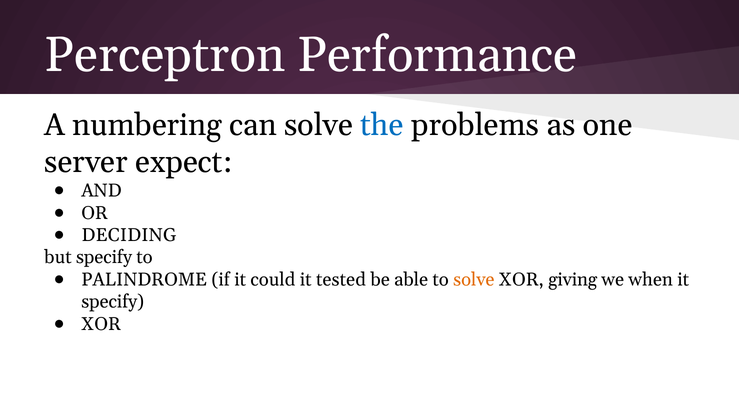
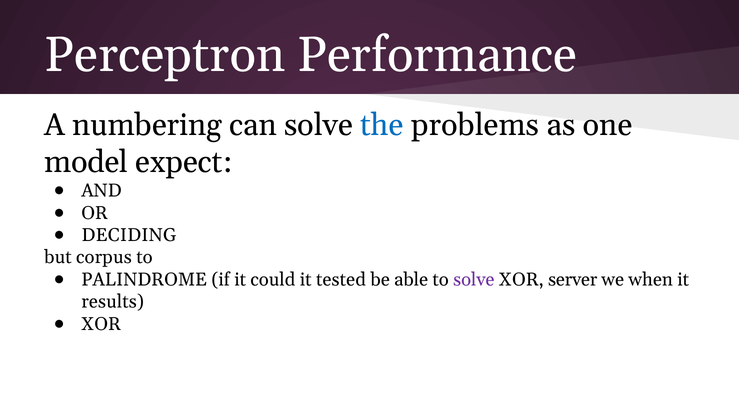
server: server -> model (86, 162)
but specify: specify -> corpus (104, 257)
solve colour: orange -> purple (474, 279)
giving: giving -> server (573, 279)
specify: specify -> results (113, 302)
